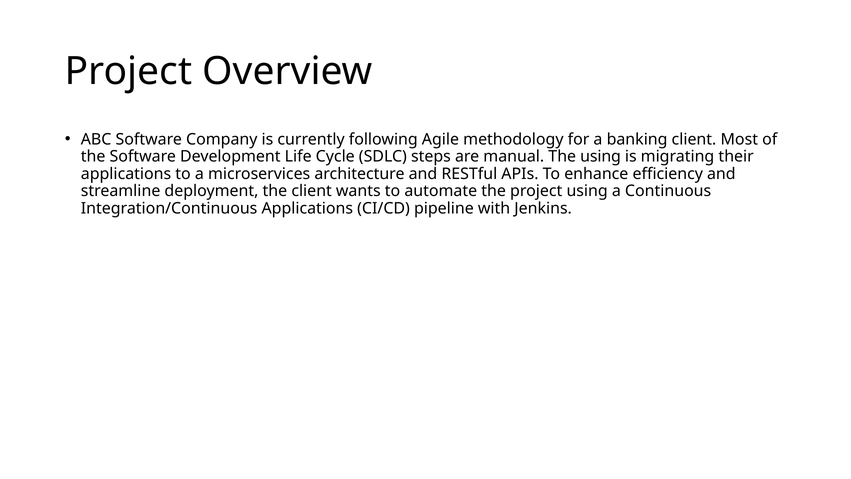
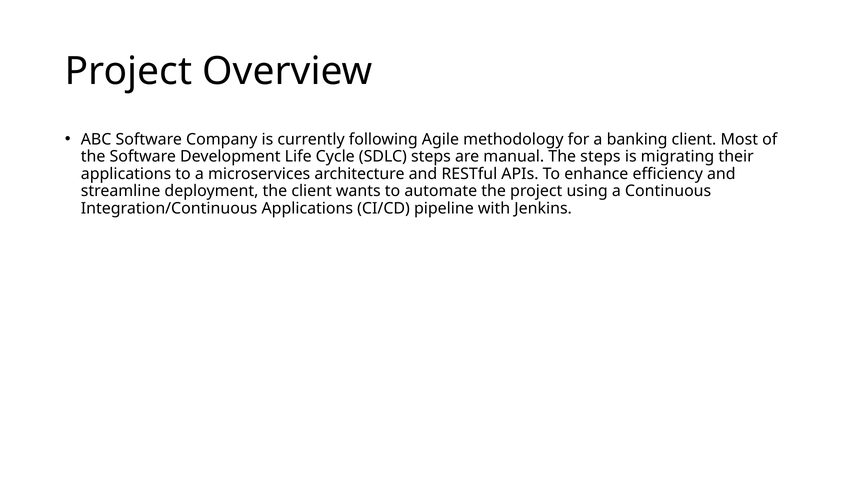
The using: using -> steps (600, 156)
